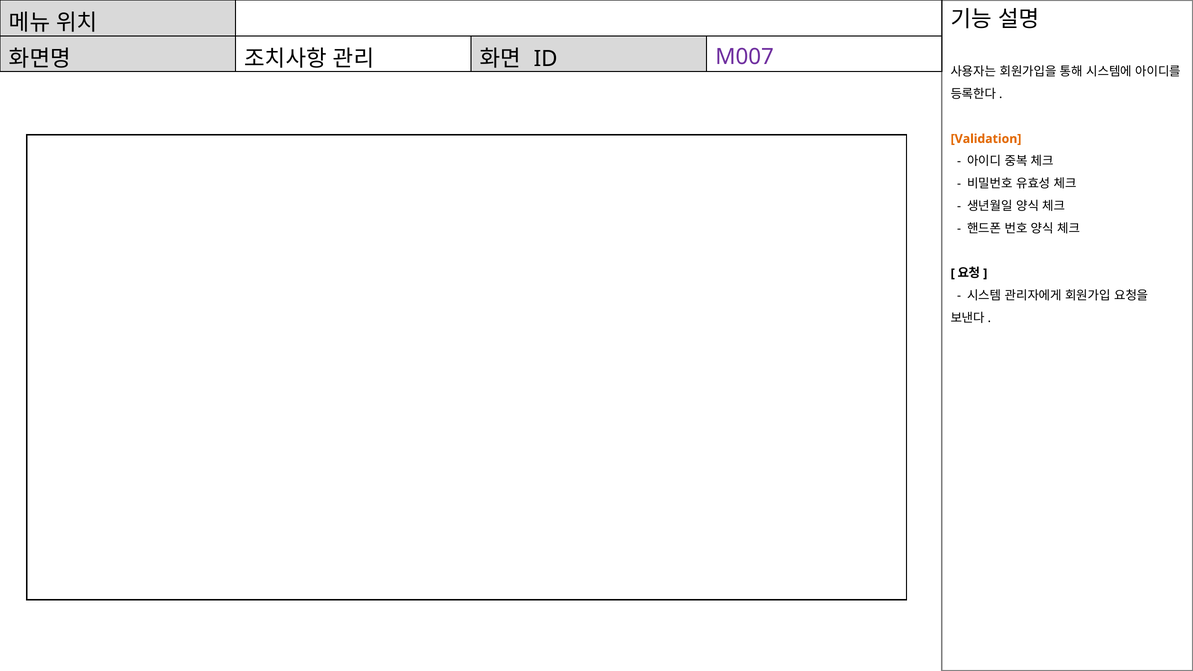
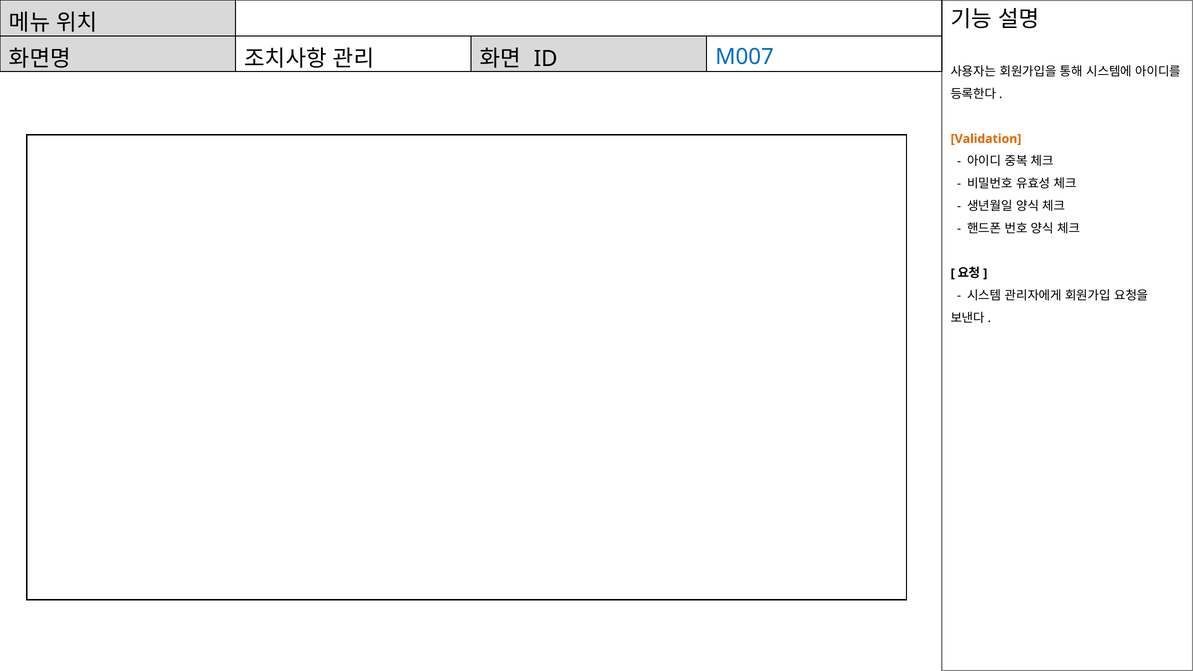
M007 colour: purple -> blue (745, 57)
